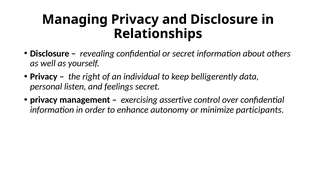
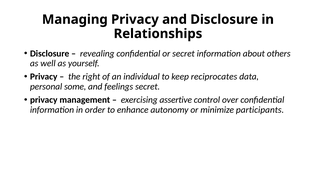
belligerently: belligerently -> reciprocates (214, 77)
listen: listen -> some (75, 87)
